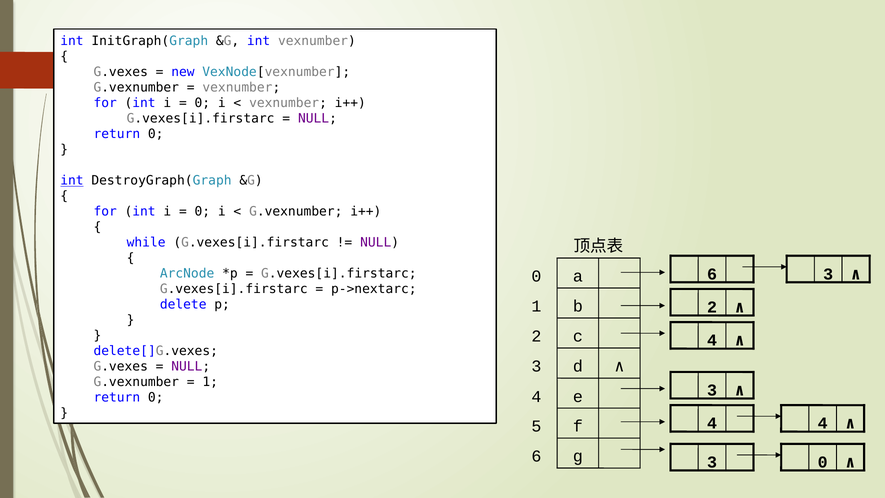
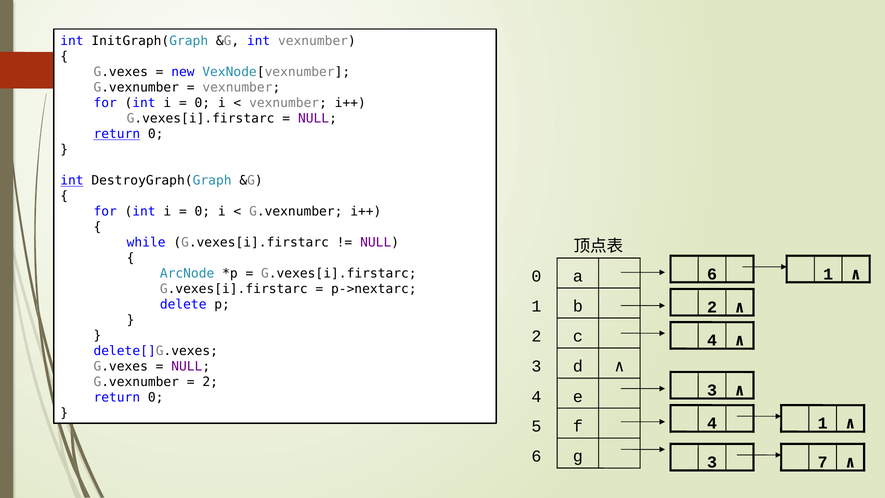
return underline: none -> present (117, 134)
6 3: 3 -> 1 (828, 274)
1: 1 -> 2 (210, 382)
4 4: 4 -> 1 (823, 423)
3 0: 0 -> 7 (823, 462)
